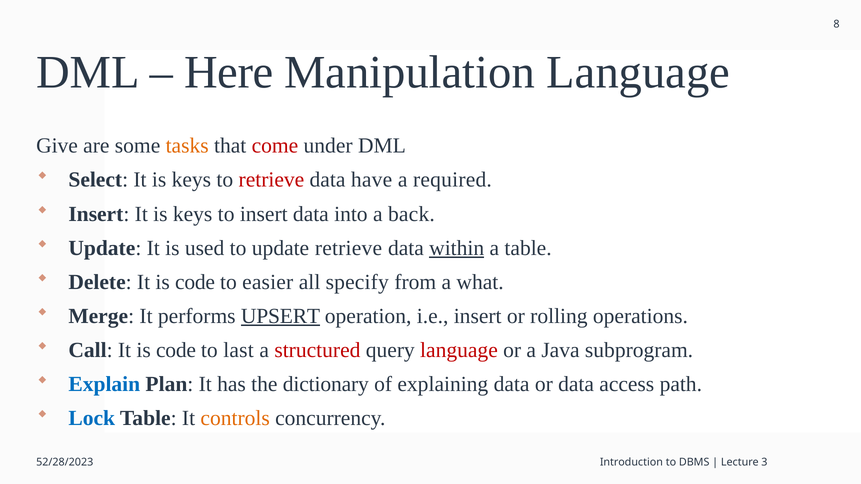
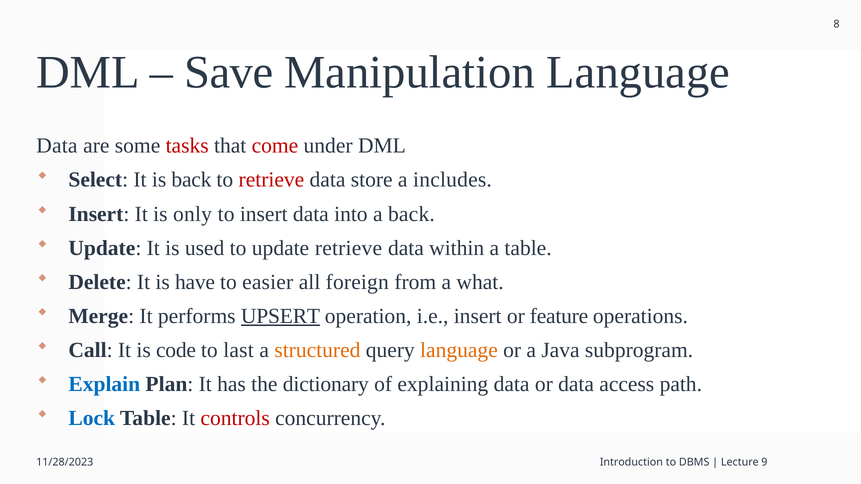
Here: Here -> Save (229, 72)
Give: Give -> Data (57, 146)
tasks colour: orange -> red (187, 146)
Select It is keys: keys -> back (191, 180)
have: have -> store (372, 180)
required: required -> includes (452, 180)
Insert It is keys: keys -> only (193, 214)
within underline: present -> none (457, 248)
Delete It is code: code -> have (195, 282)
specify: specify -> foreign (357, 282)
rolling: rolling -> feature (559, 316)
structured colour: red -> orange (317, 350)
language colour: red -> orange (459, 350)
controls colour: orange -> red (235, 419)
52/28/2023: 52/28/2023 -> 11/28/2023 (65, 462)
3: 3 -> 9 (764, 462)
